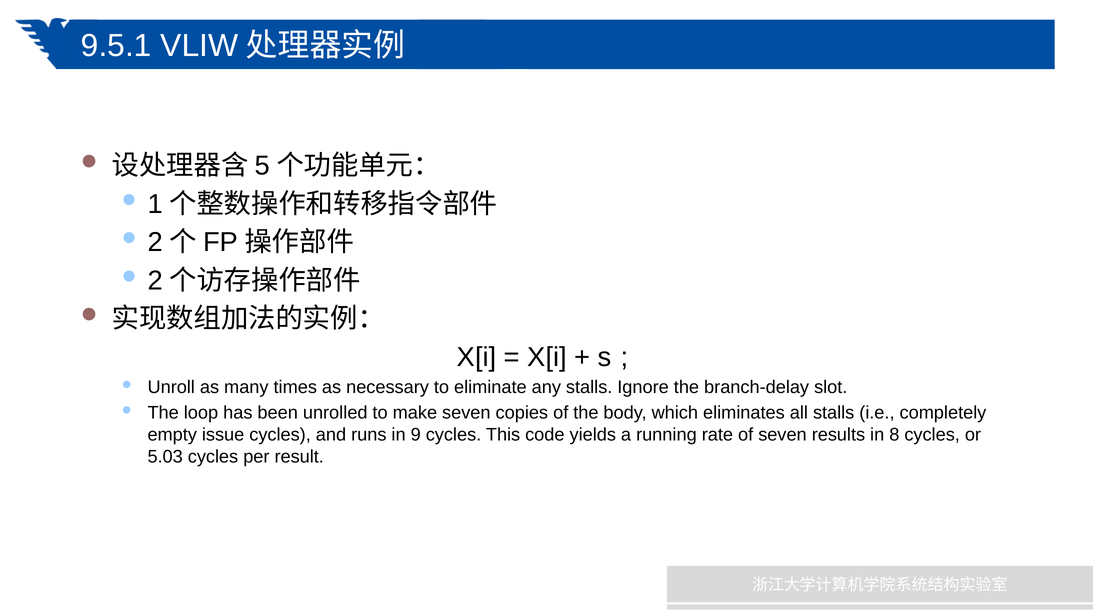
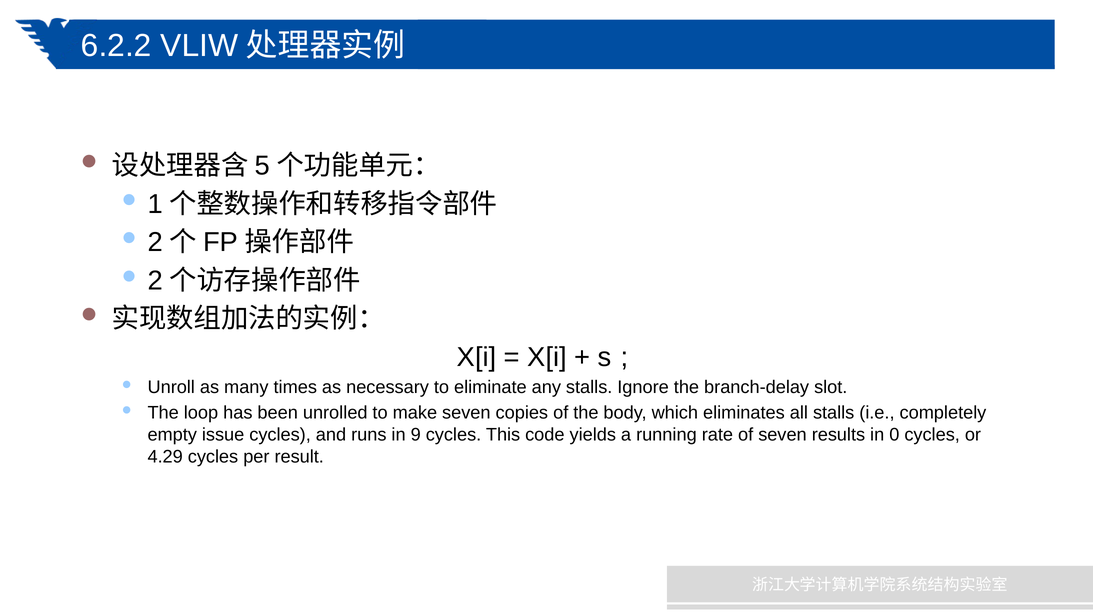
9.5.1: 9.5.1 -> 6.2.2 (116, 46)
8: 8 -> 0 (894, 435)
5.03: 5.03 -> 4.29 (165, 457)
